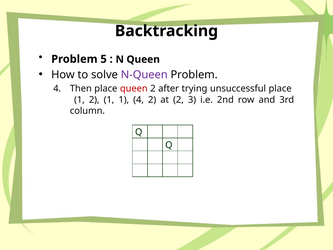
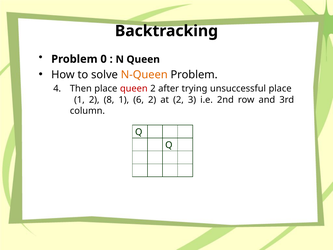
5: 5 -> 0 (104, 59)
N-Queen colour: purple -> orange (144, 75)
2 1: 1 -> 8 (109, 100)
1 4: 4 -> 6 (139, 100)
